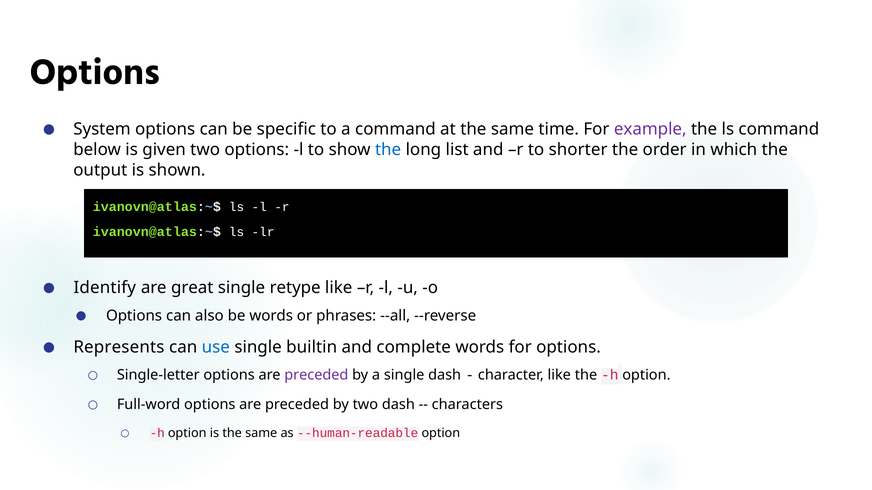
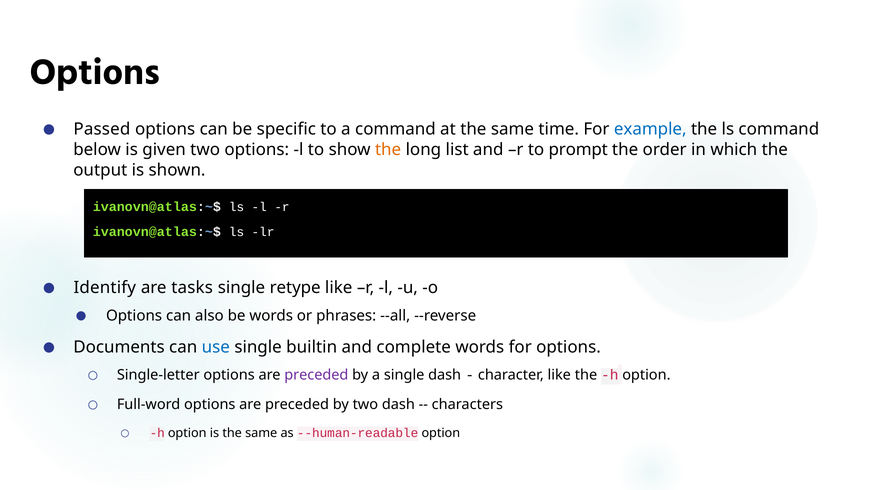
System: System -> Passed (102, 129)
example colour: purple -> blue (650, 129)
the colour: blue -> orange (388, 150)
shorter: shorter -> prompt (578, 150)
great: great -> tasks (192, 288)
Represents: Represents -> Documents (119, 348)
